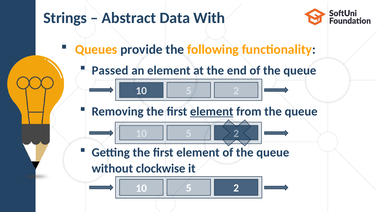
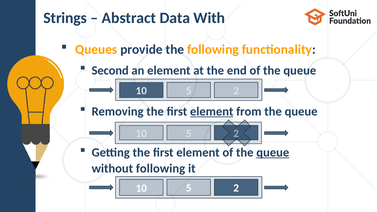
Passed: Passed -> Second (110, 70)
queue underline: none -> present (273, 153)
without clockwise: clockwise -> following (161, 168)
